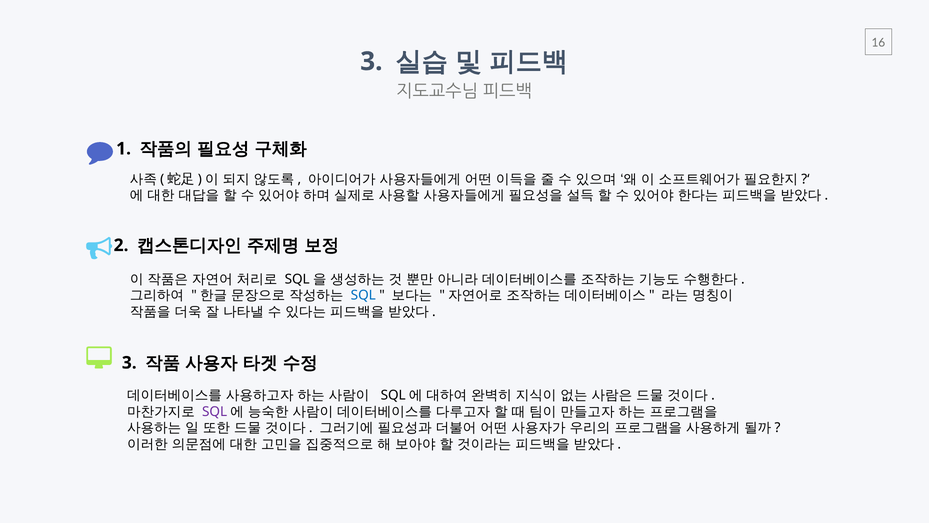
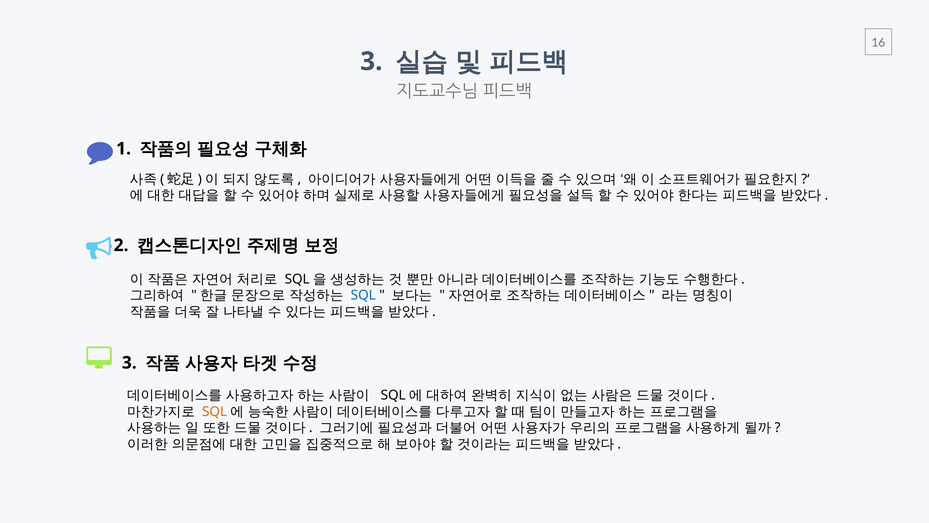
SQL colour: purple -> orange (215, 411)
